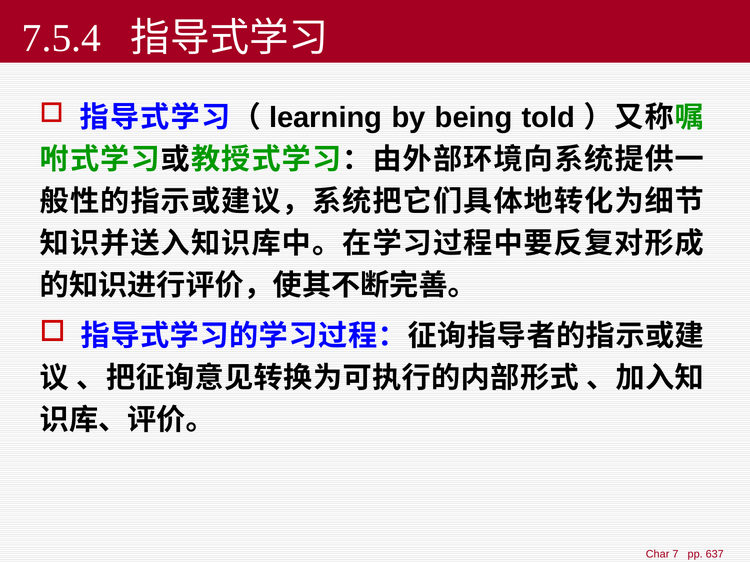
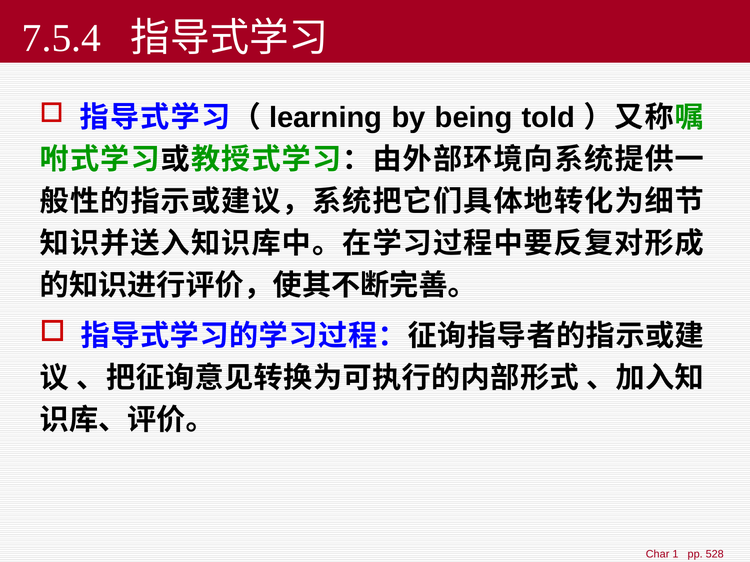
7: 7 -> 1 (675, 555)
637: 637 -> 528 (715, 555)
